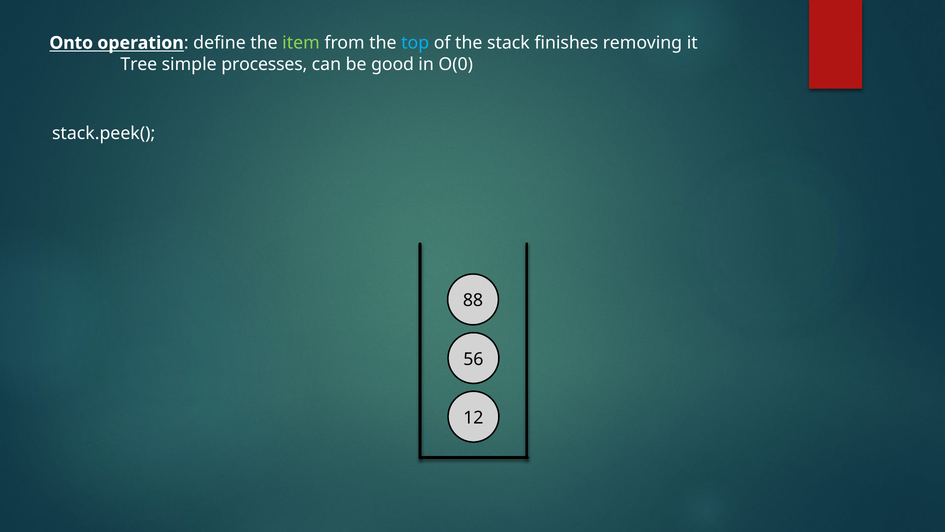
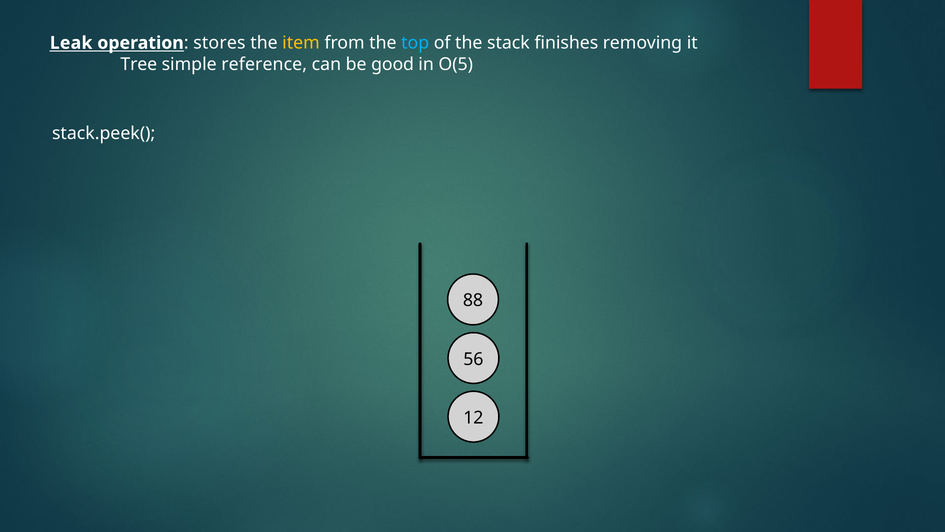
Onto: Onto -> Leak (71, 43)
define: define -> stores (219, 43)
item colour: light green -> yellow (301, 43)
processes: processes -> reference (264, 64)
O(0: O(0 -> O(5 (456, 64)
